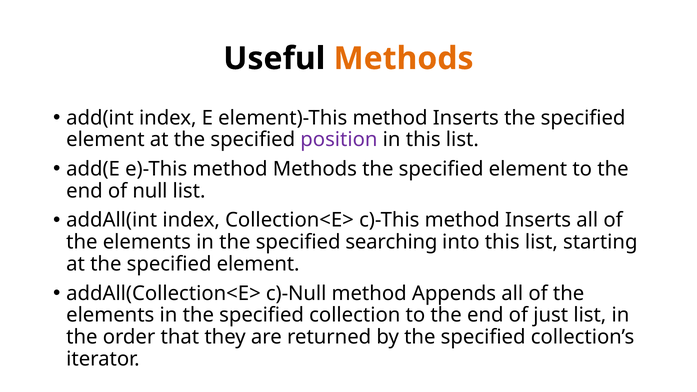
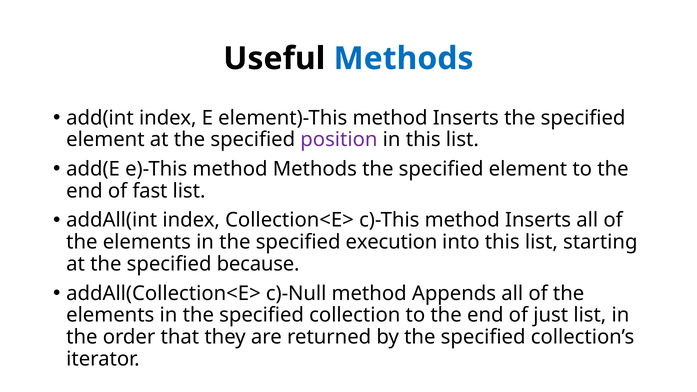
Methods colour: orange -> blue (404, 59)
null: null -> fast (150, 191)
searching: searching -> execution (391, 242)
at the specified element: element -> because (258, 264)
